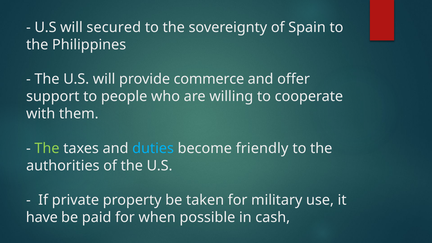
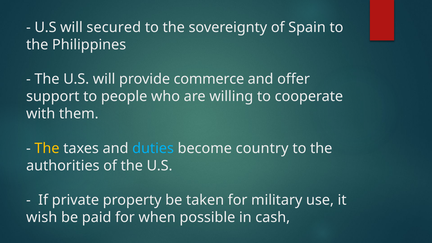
The colour: light green -> yellow (47, 148)
friendly: friendly -> country (262, 148)
have: have -> wish (42, 217)
